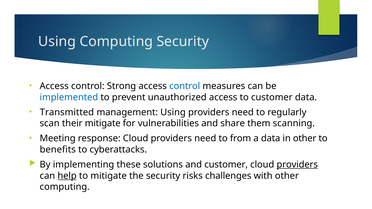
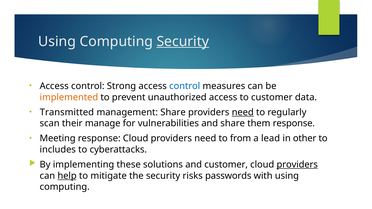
Security underline: none -> present (183, 41)
implemented colour: blue -> orange (69, 97)
management Using: Using -> Share (173, 112)
need underline: none -> present (243, 112)
their mitigate: mitigate -> manage (103, 124)
them scanning: scanning -> response (294, 124)
a data: data -> lead (271, 139)
benefits: benefits -> includes (58, 150)
challenges: challenges -> passwords (228, 176)
with other: other -> using (287, 176)
